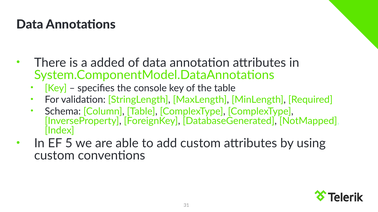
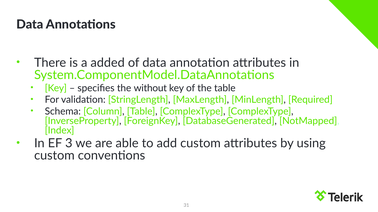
console: console -> without (150, 88)
5: 5 -> 3 (69, 144)
